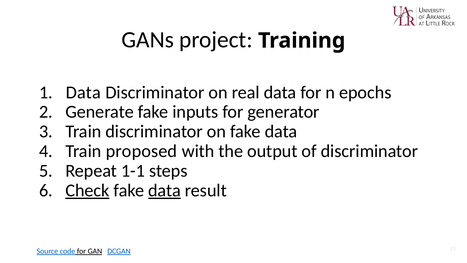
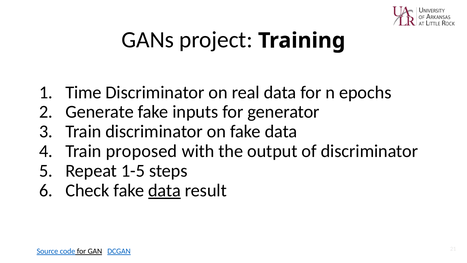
Data: Data -> Time (83, 92)
1-1: 1-1 -> 1-5 (133, 171)
Check underline: present -> none (87, 190)
